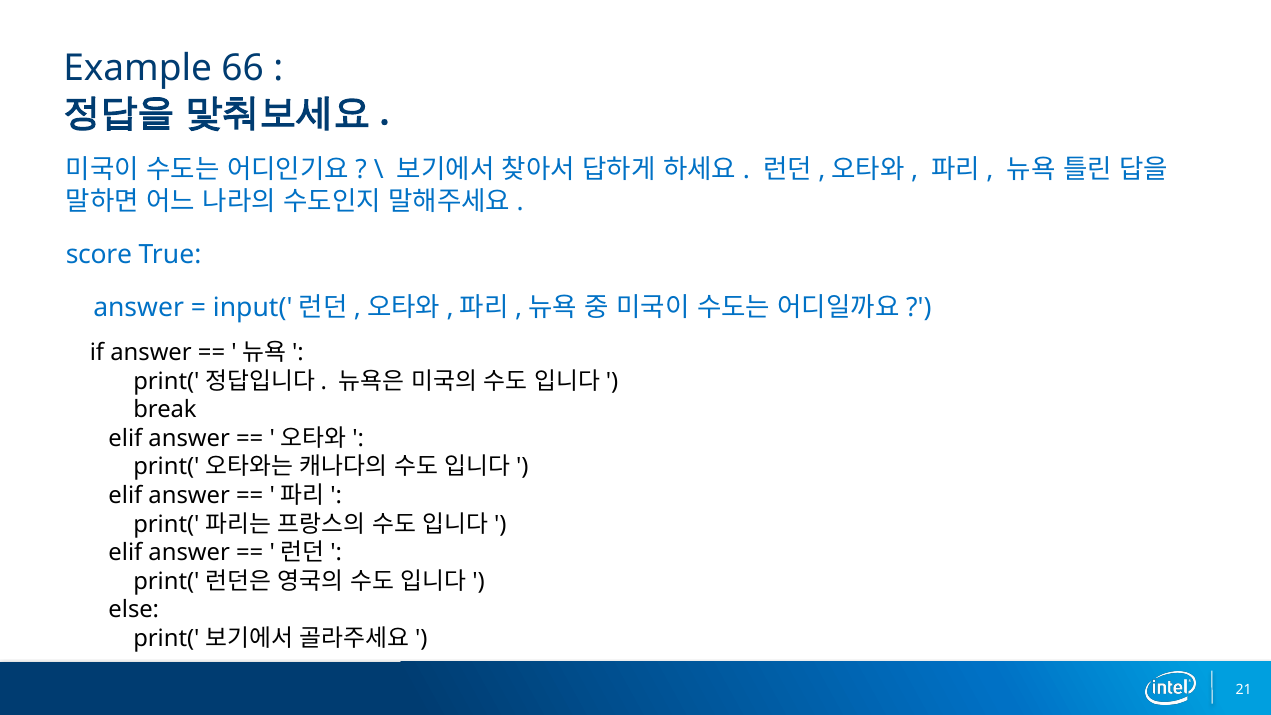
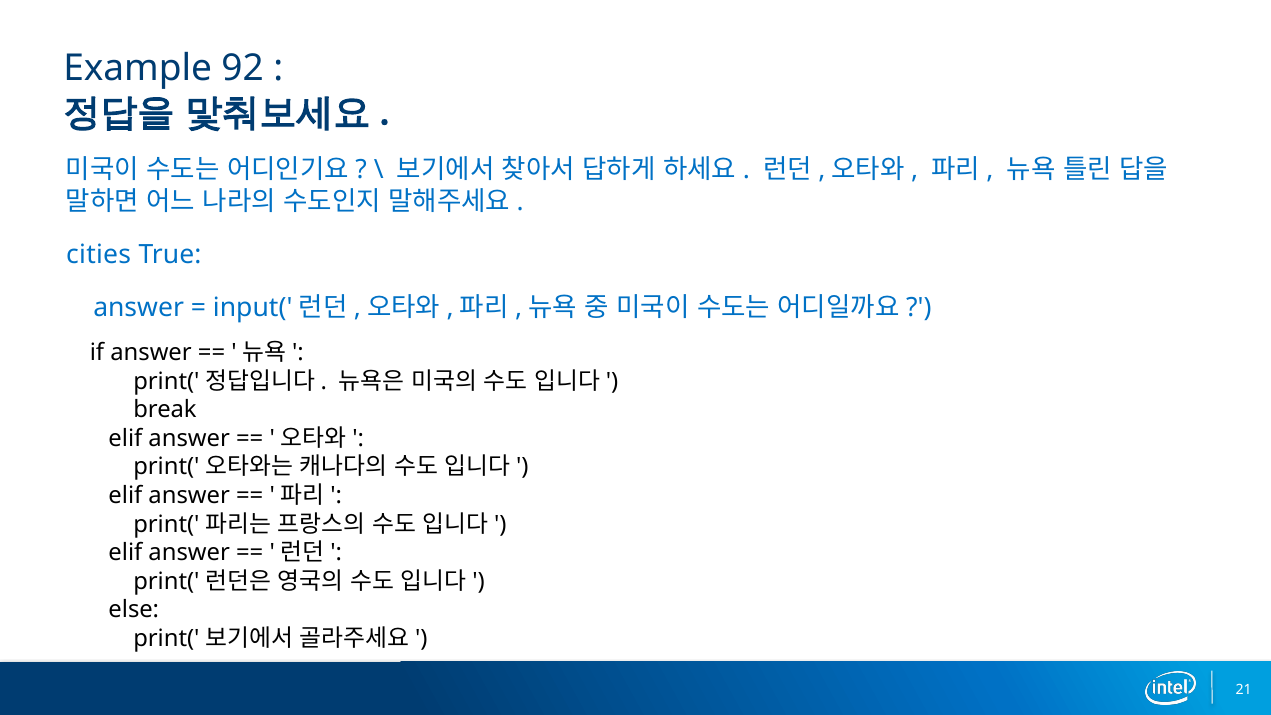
66: 66 -> 92 (243, 68)
score: score -> cities (99, 254)
